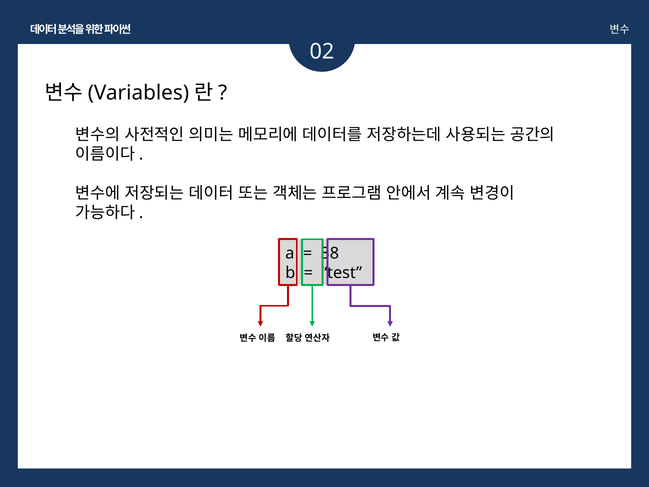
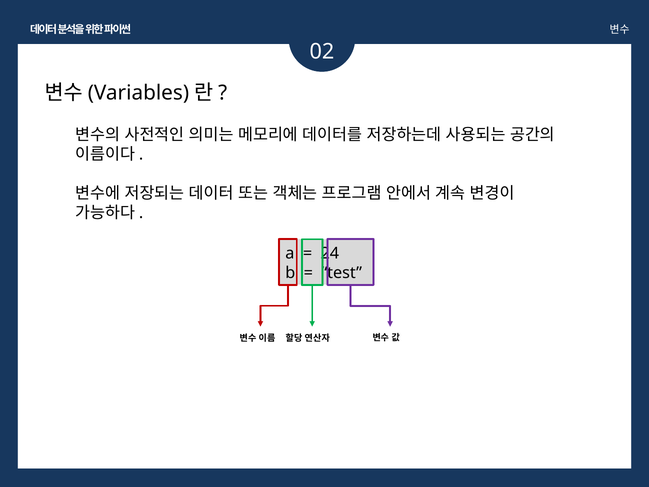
38: 38 -> 24 (330, 253)
